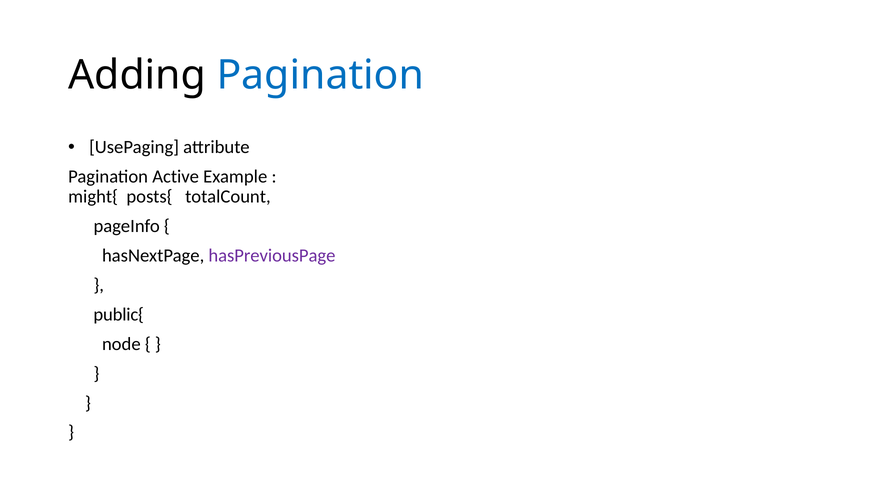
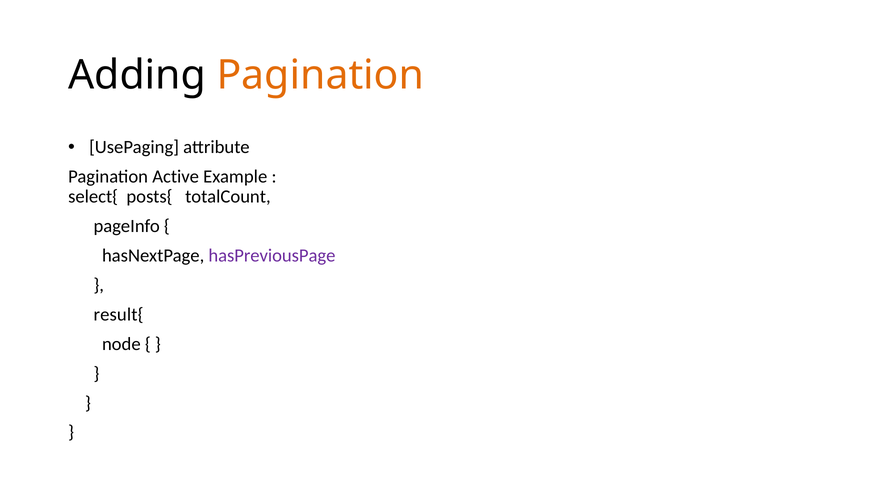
Pagination colour: blue -> orange (320, 75)
might{: might{ -> select{ (93, 197)
public{: public{ -> result{ (119, 315)
